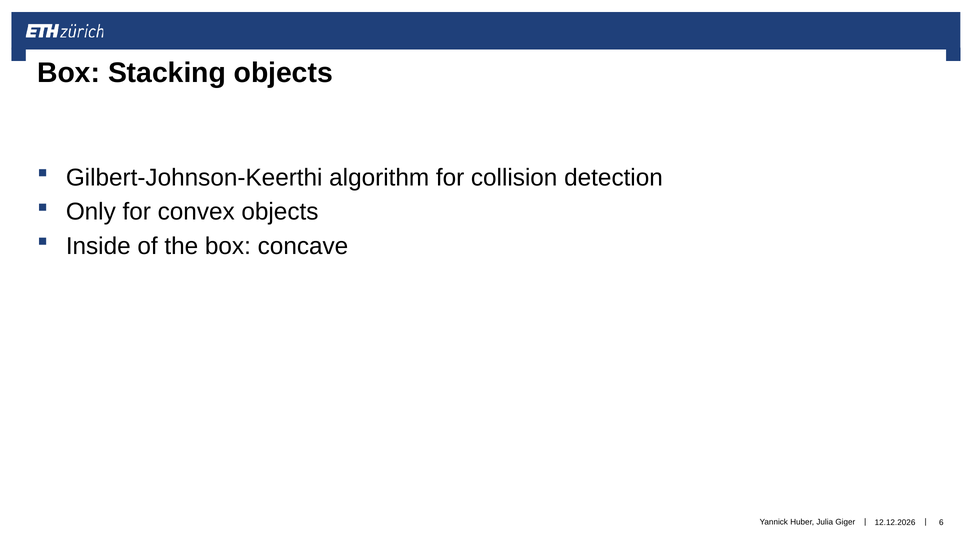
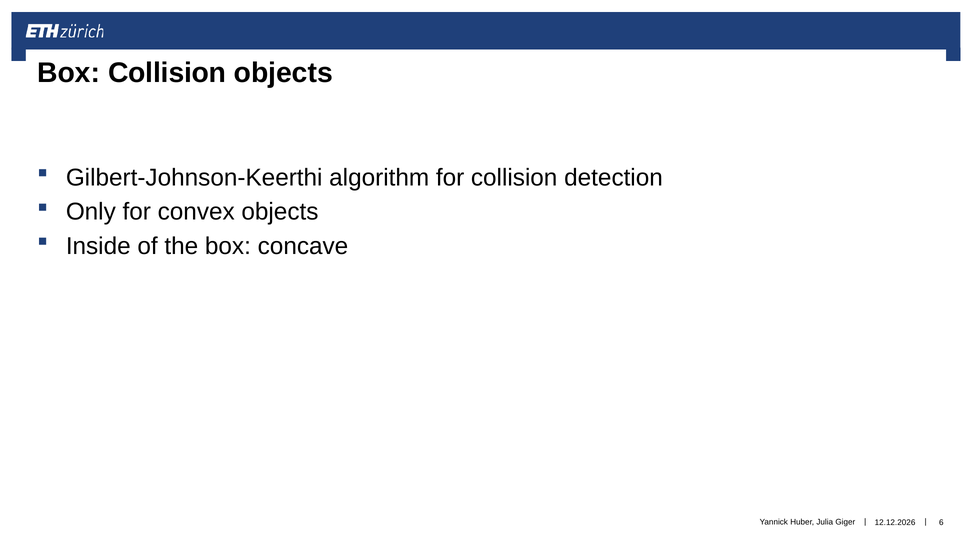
Box Stacking: Stacking -> Collision (167, 73)
